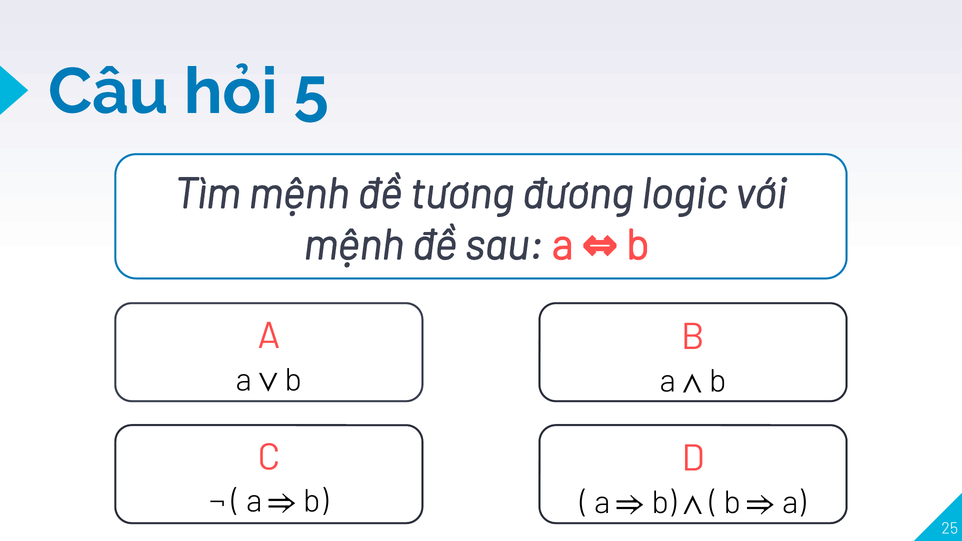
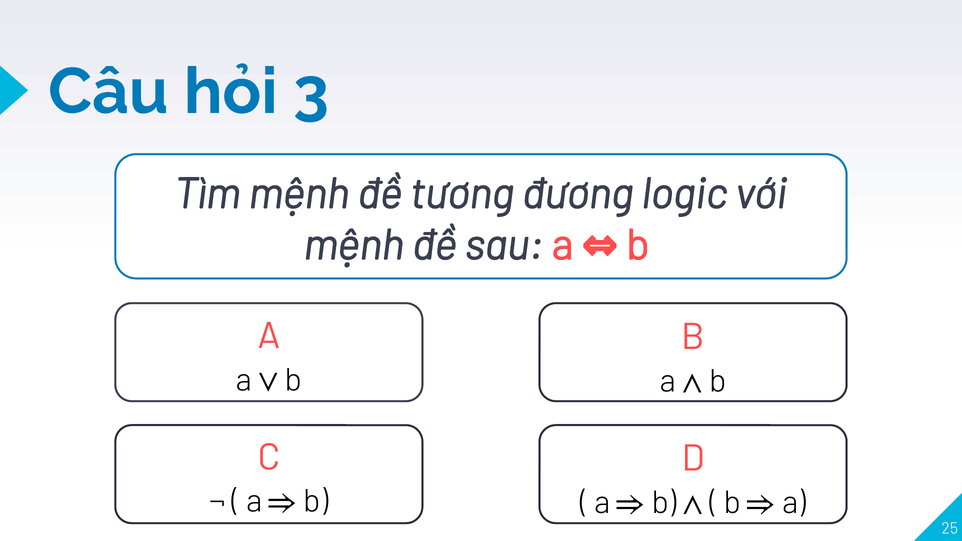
5: 5 -> 3 (311, 92)
